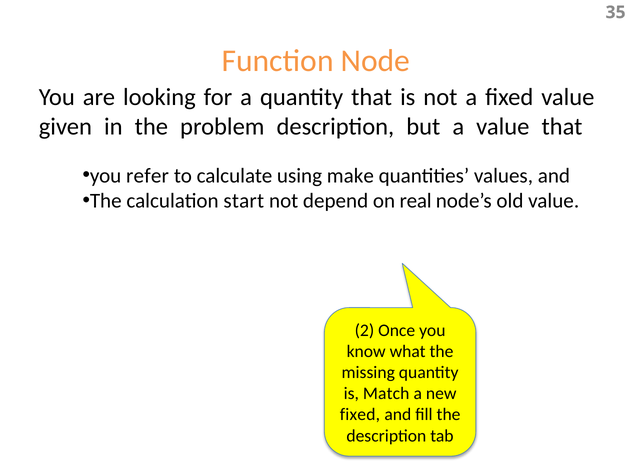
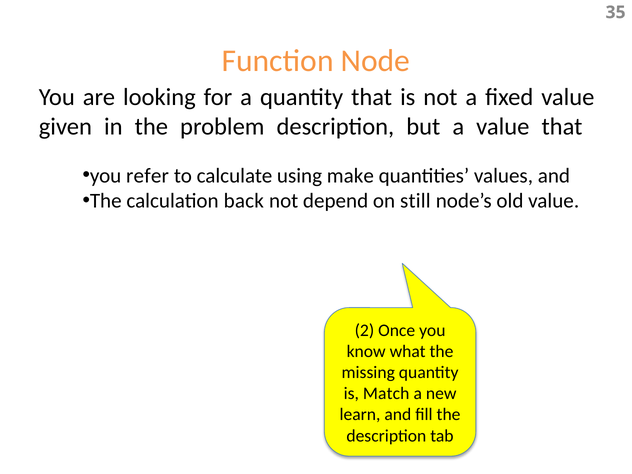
start: start -> back (244, 201)
real: real -> still (415, 201)
fixed: fixed -> learn (360, 415)
